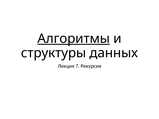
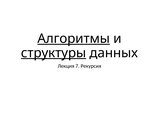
структуры underline: none -> present (54, 53)
